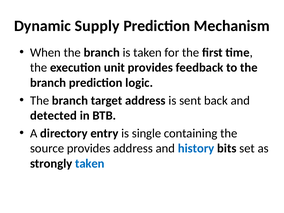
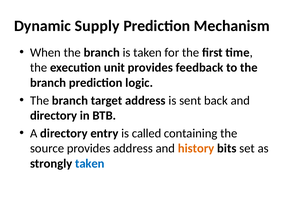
detected: detected -> directory (54, 116)
single: single -> called (147, 133)
history colour: blue -> orange (196, 148)
